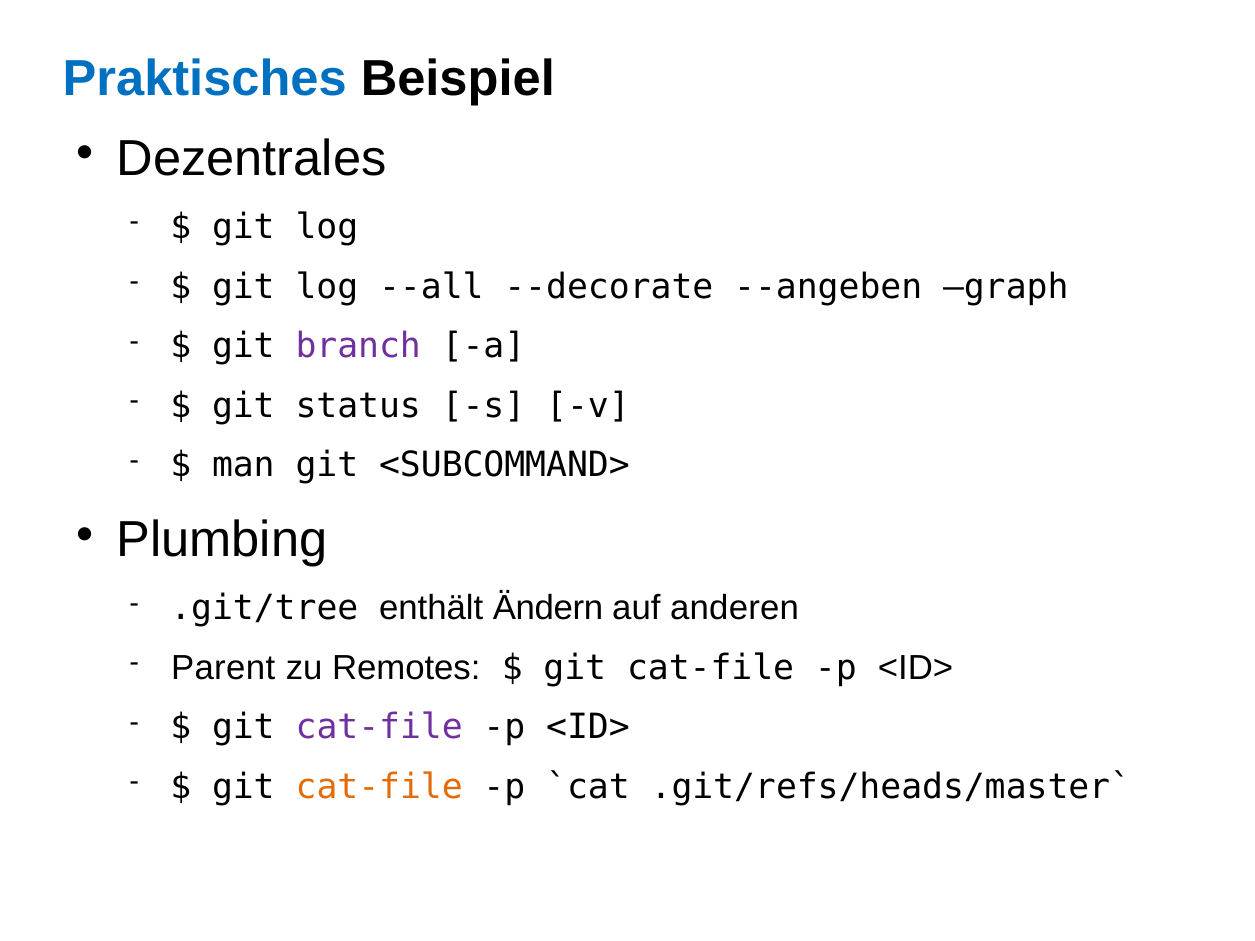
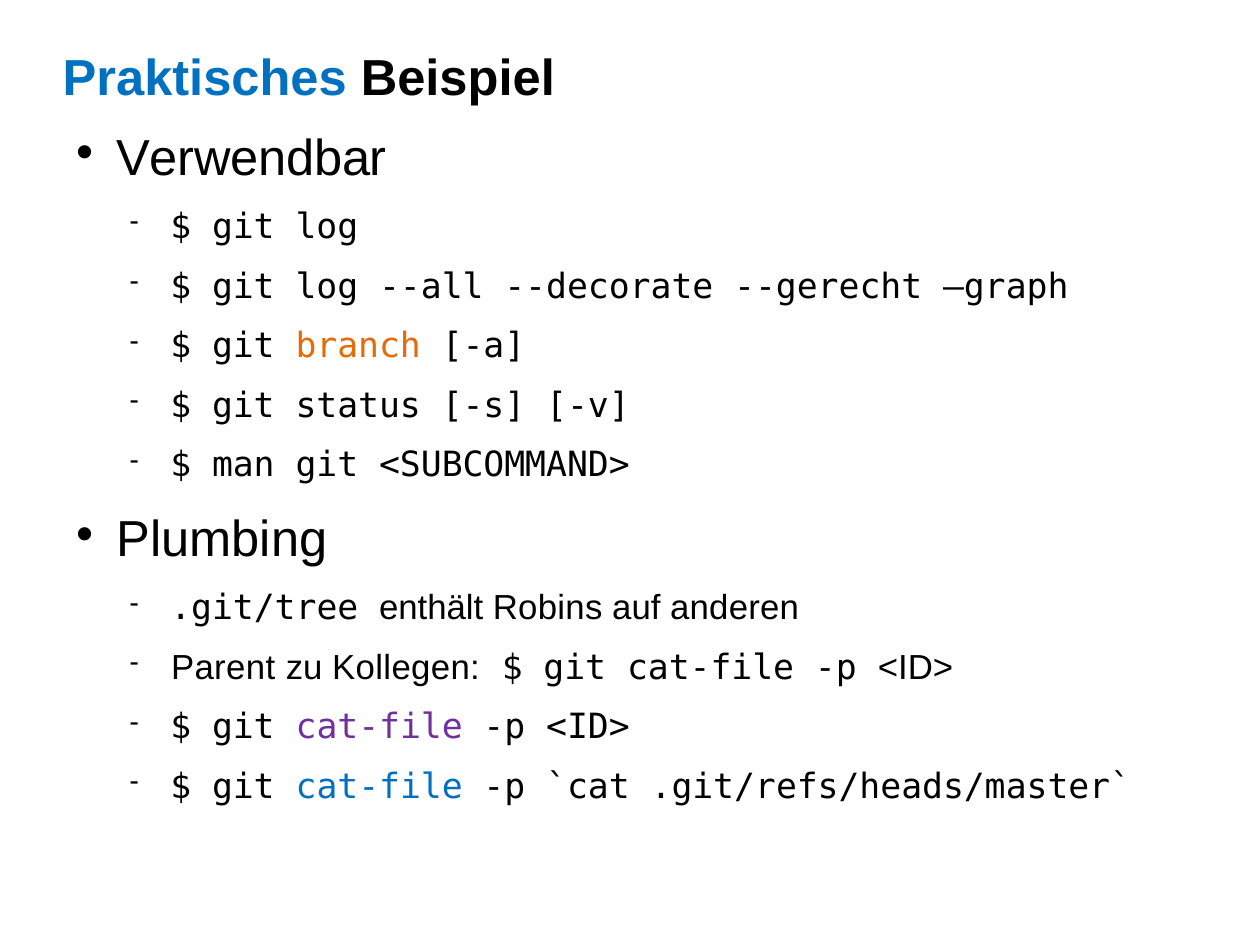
Dezentrales: Dezentrales -> Verwendbar (252, 159)
--angeben: --angeben -> --gerecht (828, 287)
branch colour: purple -> orange (358, 346)
Ändern: Ändern -> Robins (548, 608)
Remotes: Remotes -> Kollegen (406, 668)
cat-file colour: orange -> blue (379, 787)
